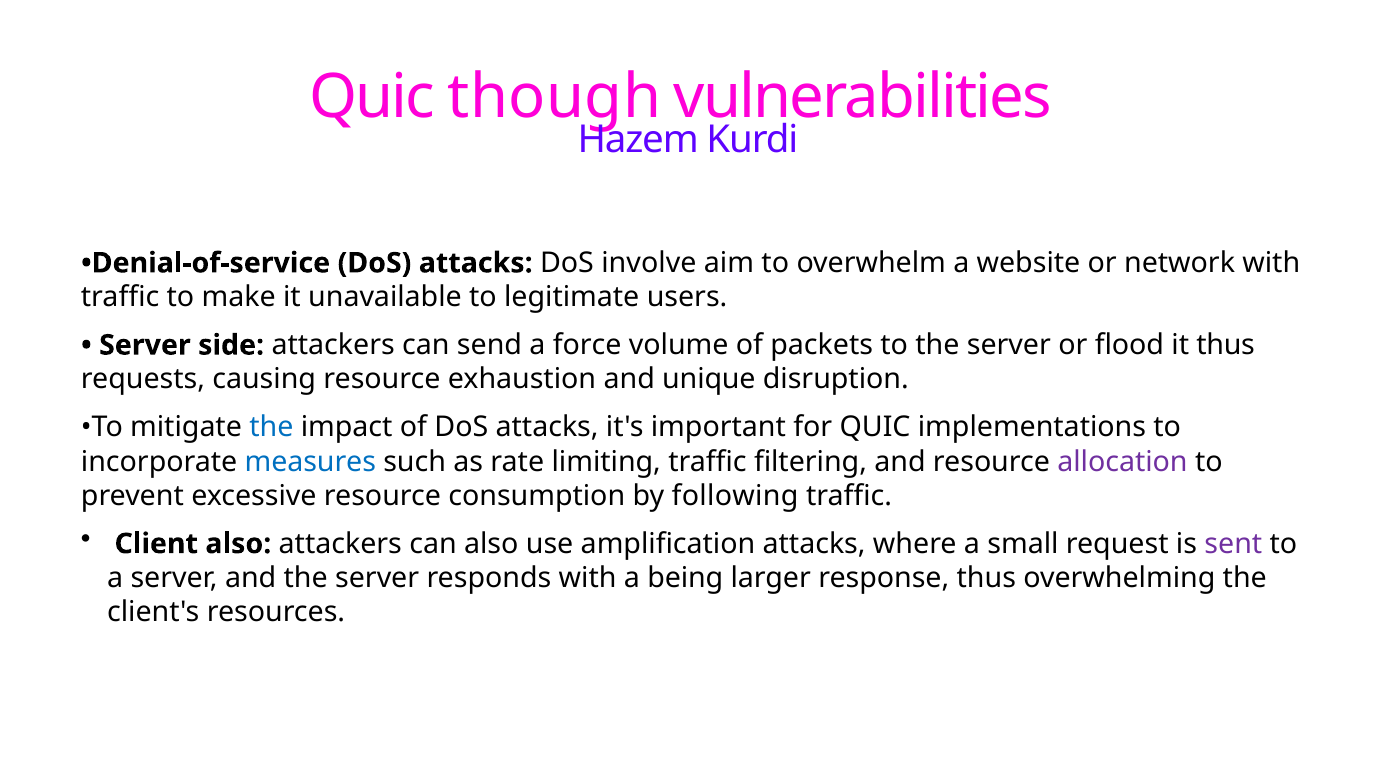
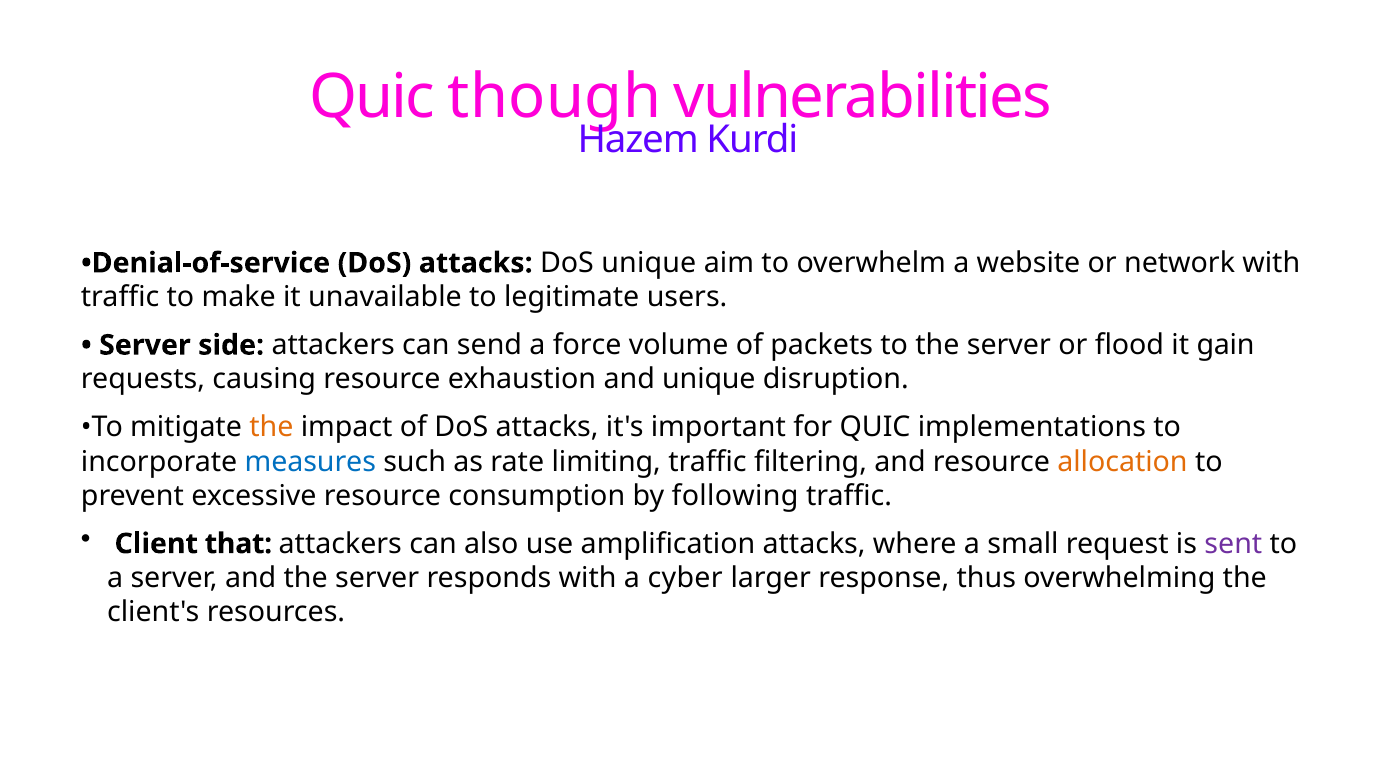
DoS involve: involve -> unique (649, 263)
it thus: thus -> gain (1226, 345)
the colour: blue -> orange (271, 427)
allocation colour: purple -> orange (1122, 462)
Client also: also -> that (238, 544)
being: being -> cyber (685, 578)
